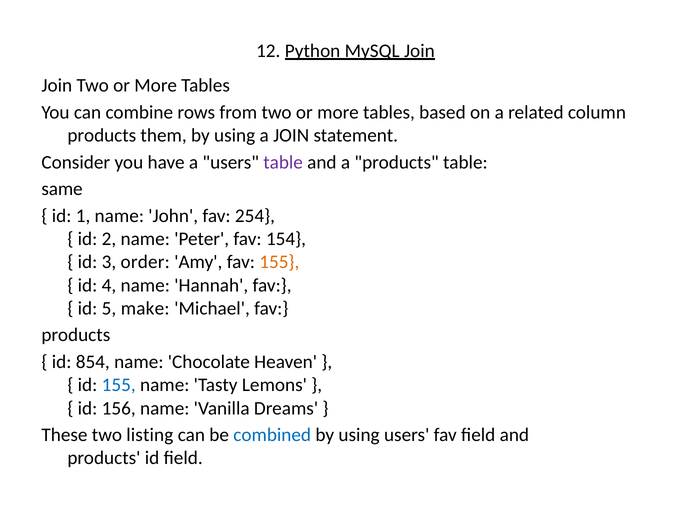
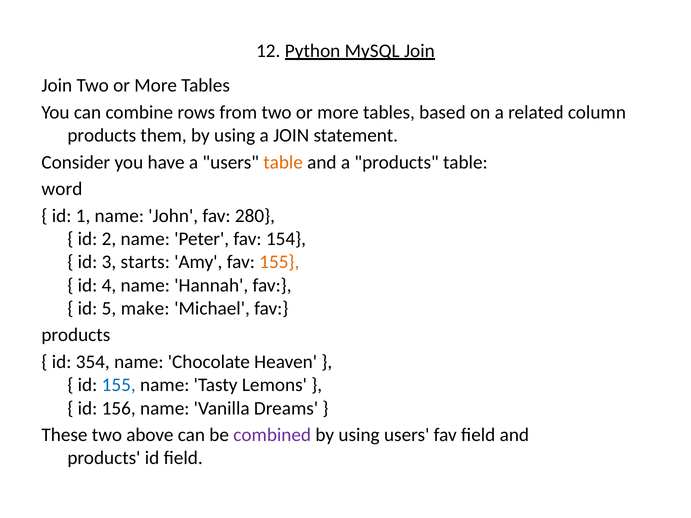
table colour: purple -> orange (283, 162)
same: same -> word (62, 189)
254: 254 -> 280 (255, 216)
order: order -> starts (145, 262)
854: 854 -> 354 (93, 362)
listing: listing -> above (150, 435)
combined colour: blue -> purple (272, 435)
